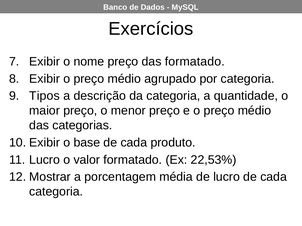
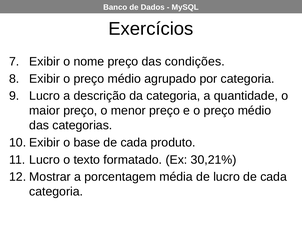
das formatado: formatado -> condições (195, 62)
Tipos: Tipos -> Lucro (45, 96)
valor: valor -> texto (87, 160)
22,53%: 22,53% -> 30,21% (214, 160)
